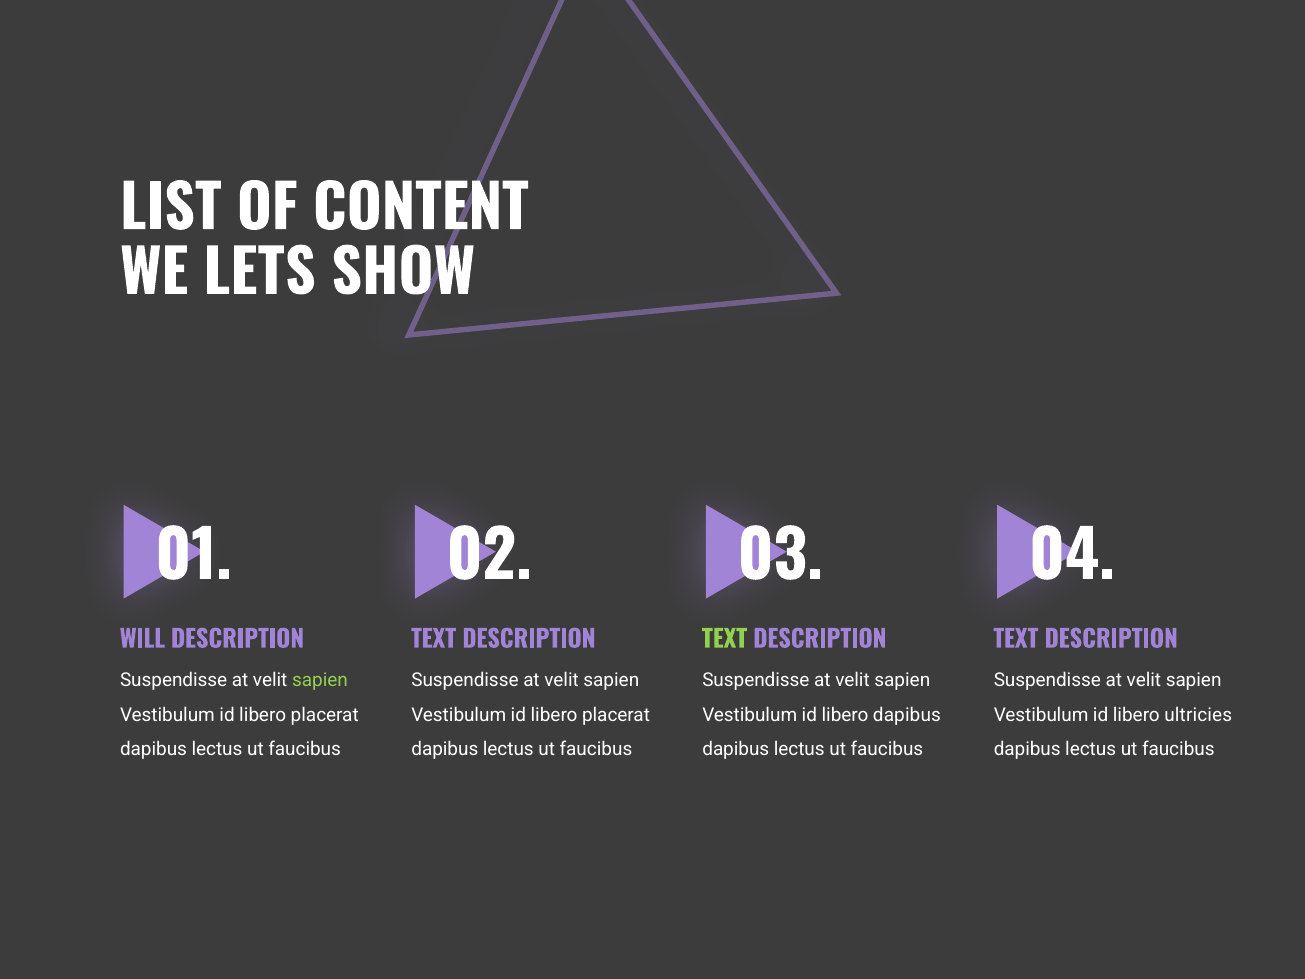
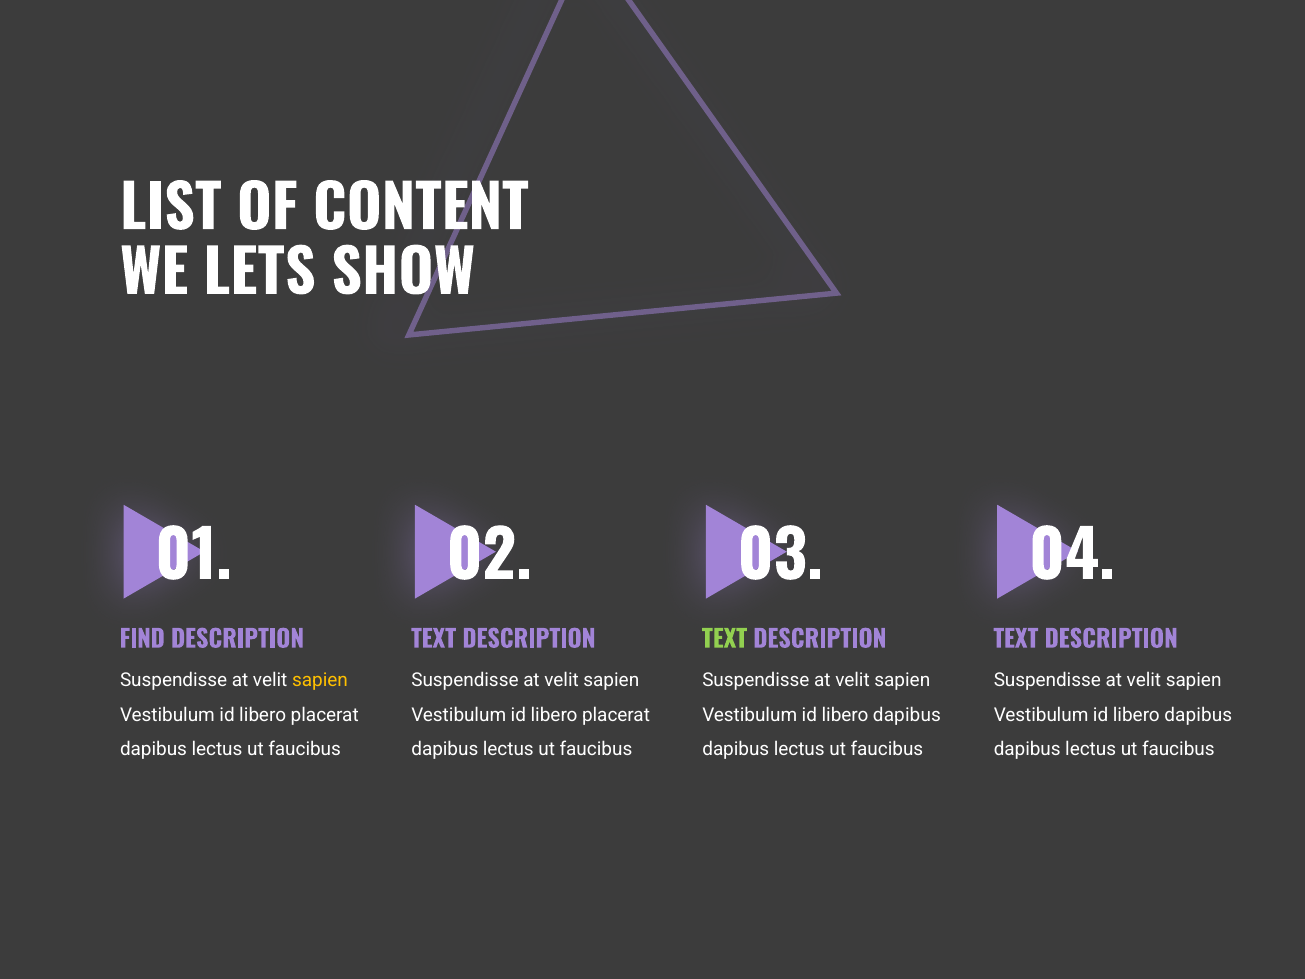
WILL: WILL -> FIND (142, 639)
sapien colour: light green -> yellow (320, 681)
ultricies: ultricies -> dapibus (1198, 715)
